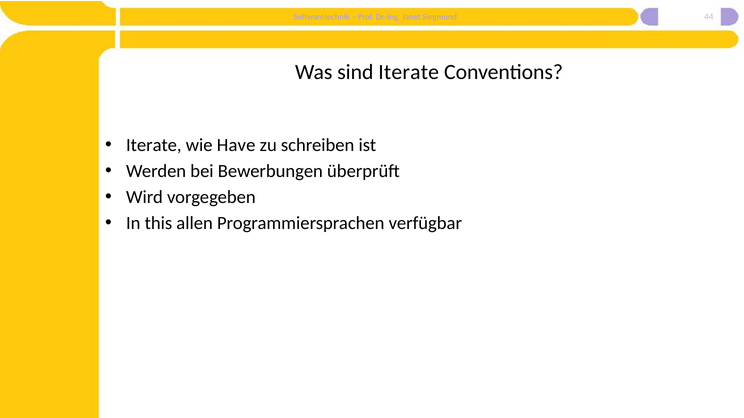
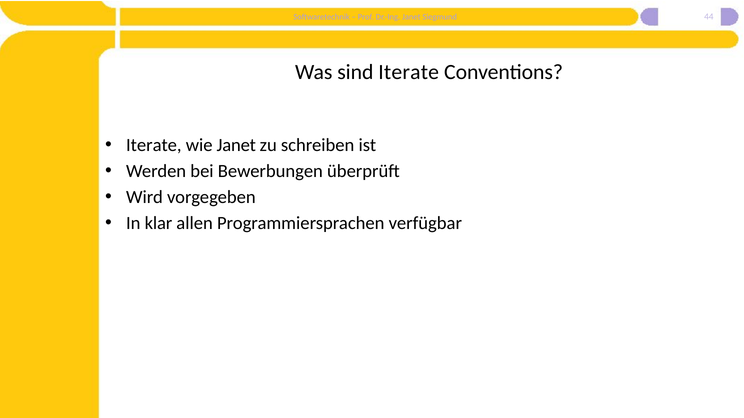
wie Have: Have -> Janet (236, 145)
this: this -> klar (159, 224)
